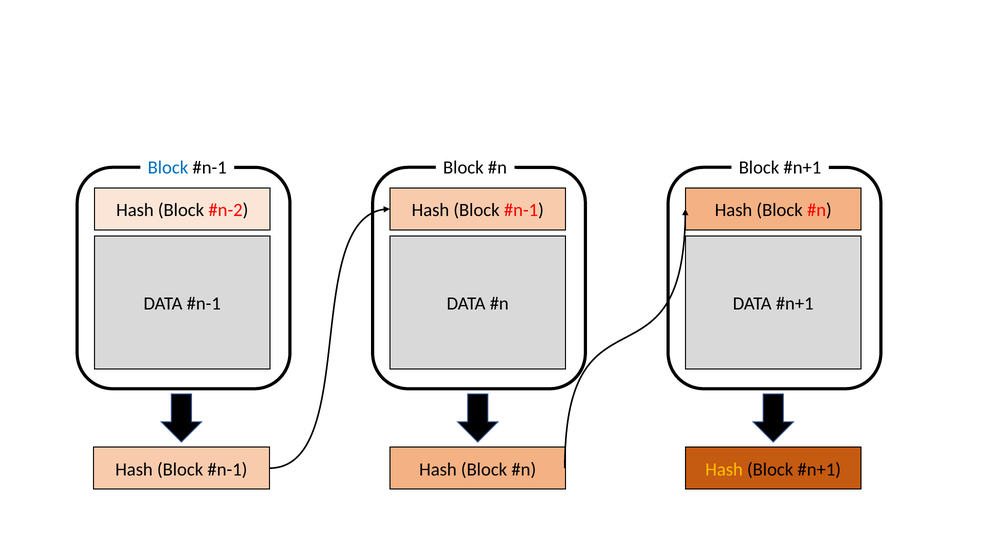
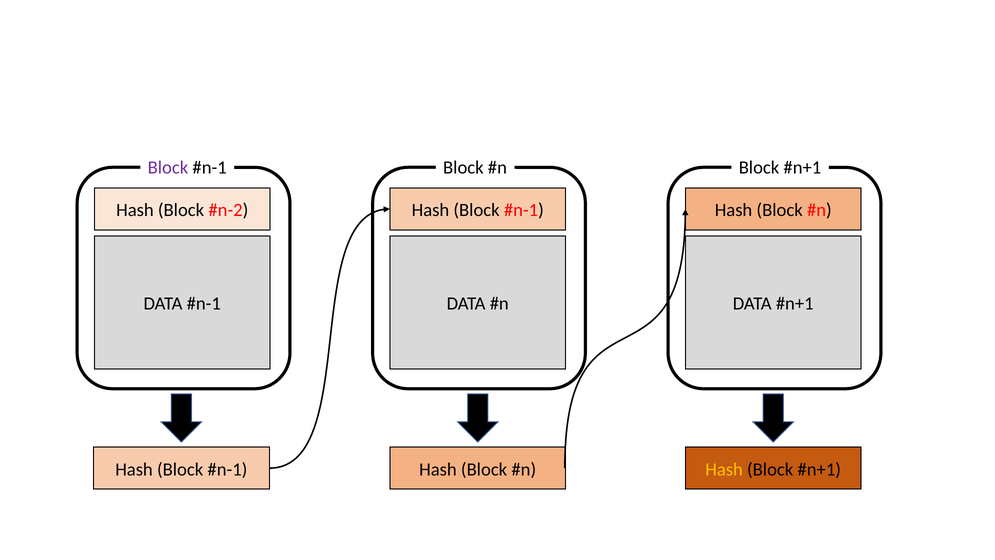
Block colour: blue -> purple (168, 168)
